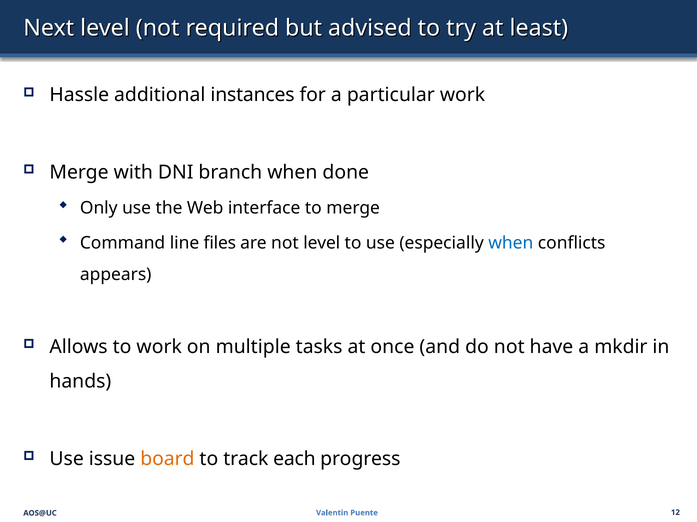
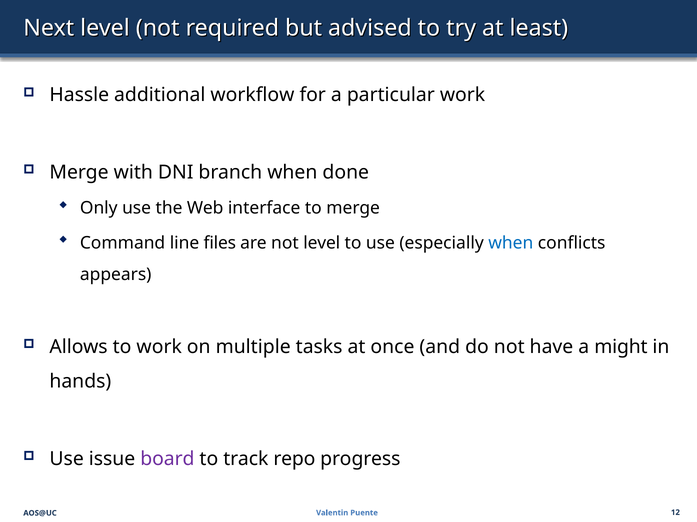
instances: instances -> workflow (252, 95)
mkdir: mkdir -> might (621, 347)
board colour: orange -> purple (167, 460)
each: each -> repo (294, 460)
